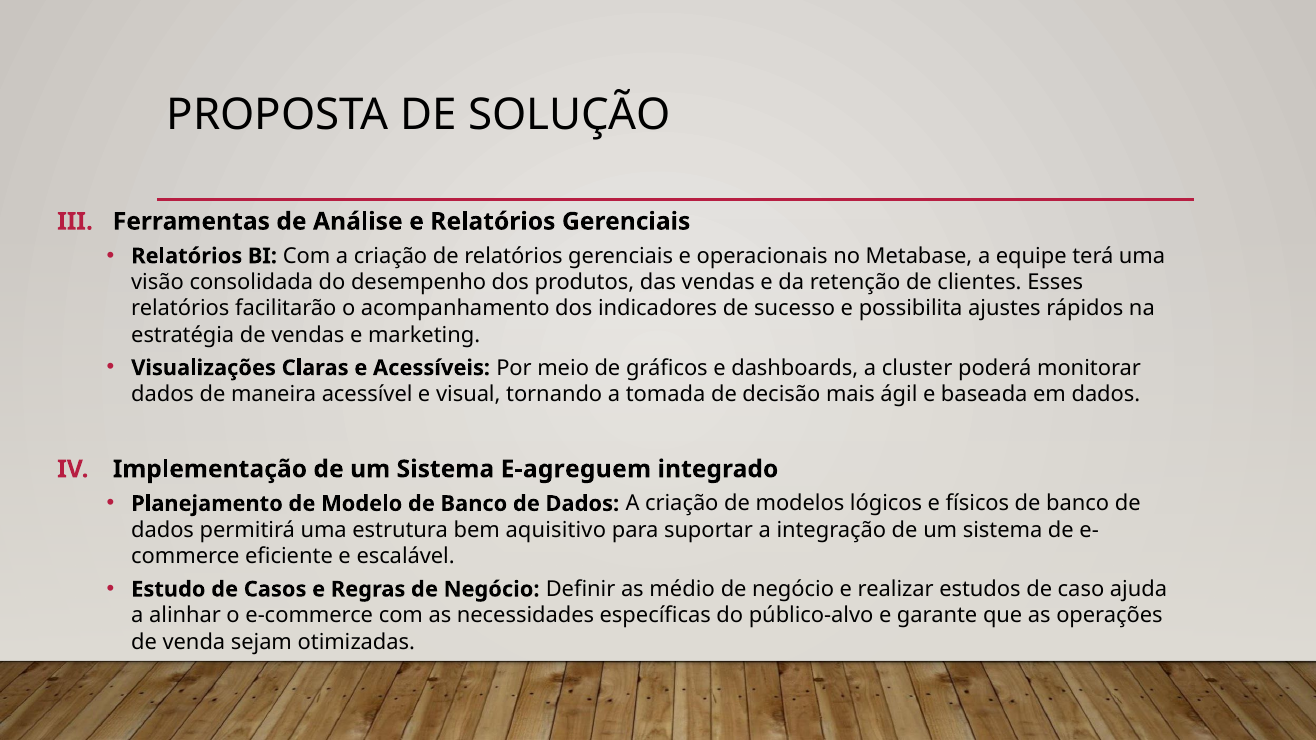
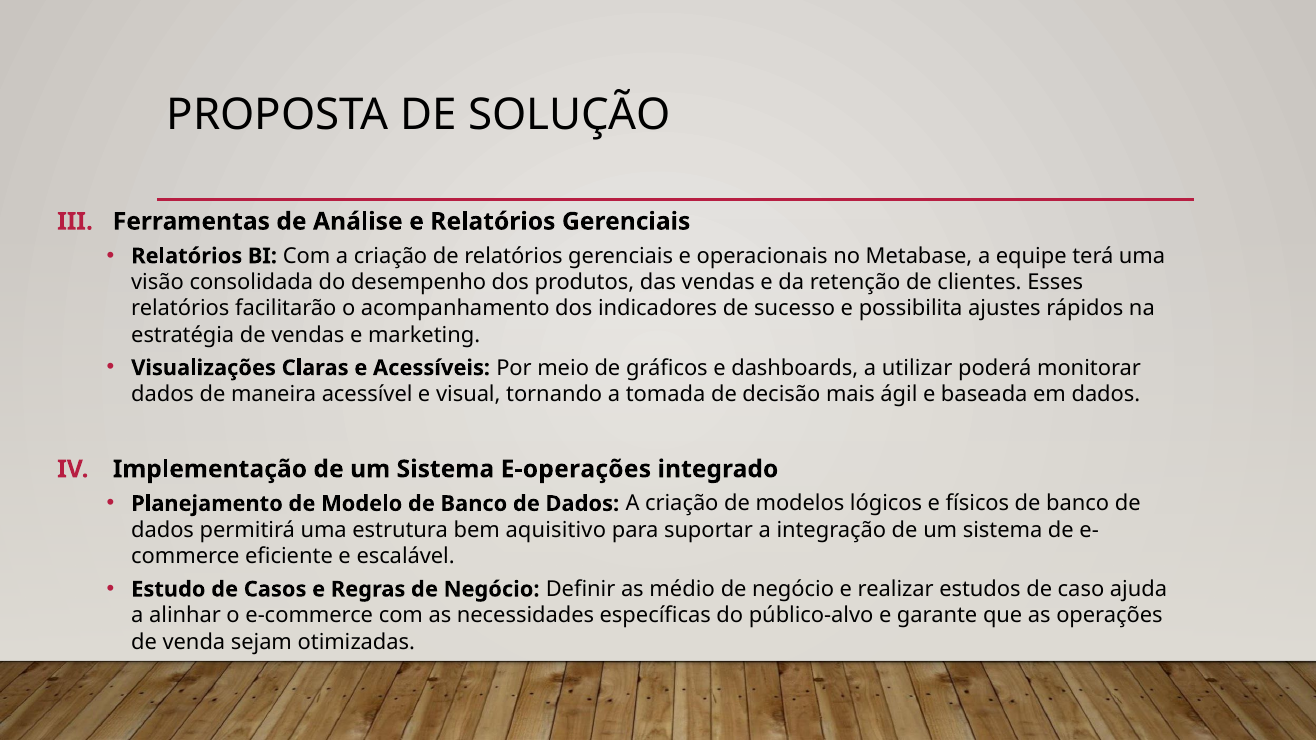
cluster: cluster -> utilizar (917, 368)
E-agreguem: E-agreguem -> E-operações (576, 469)
